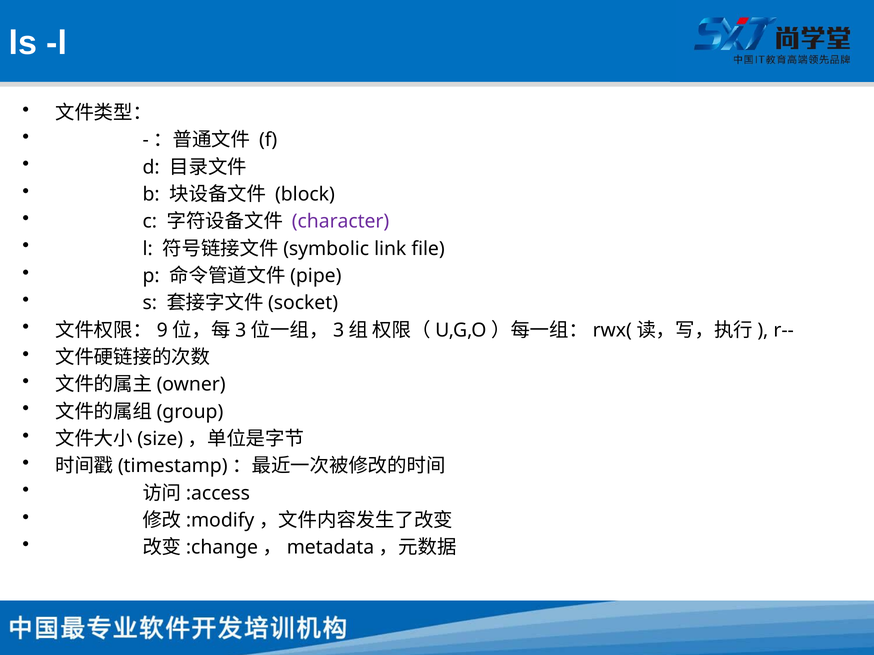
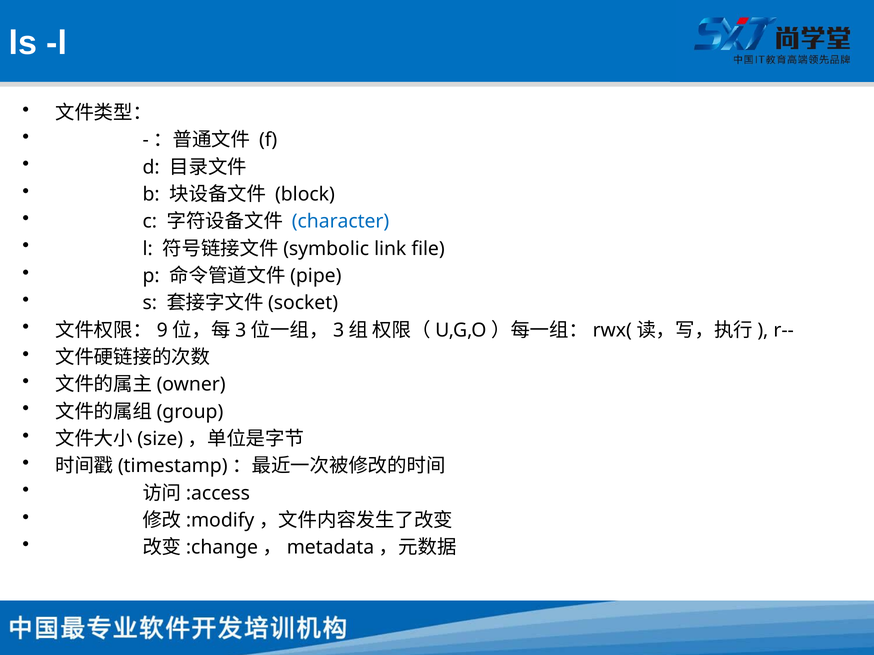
character colour: purple -> blue (341, 222)
